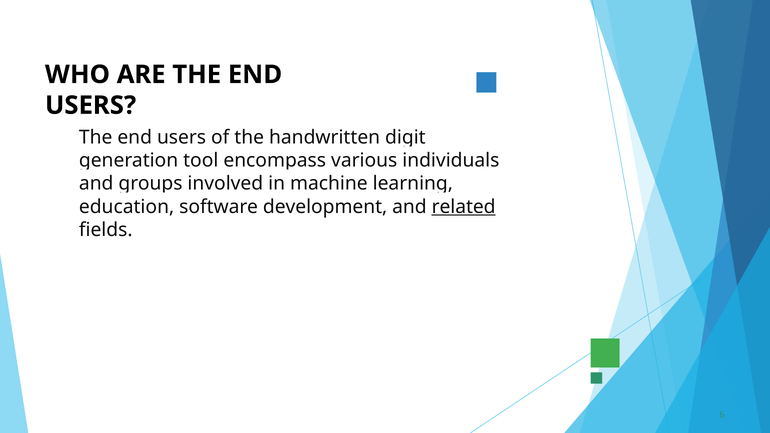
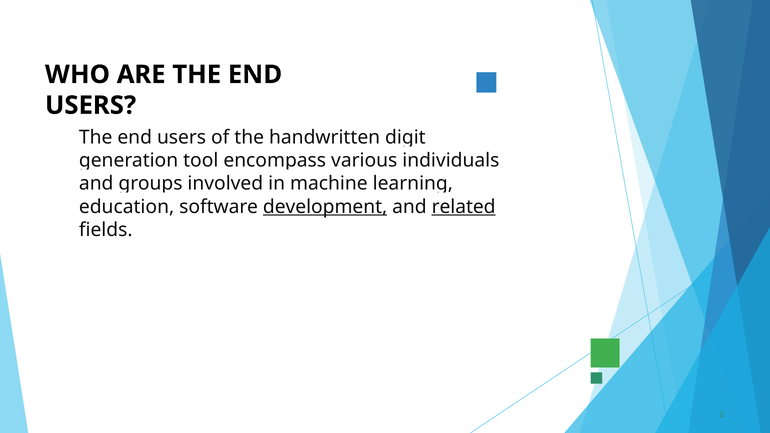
development underline: none -> present (325, 207)
